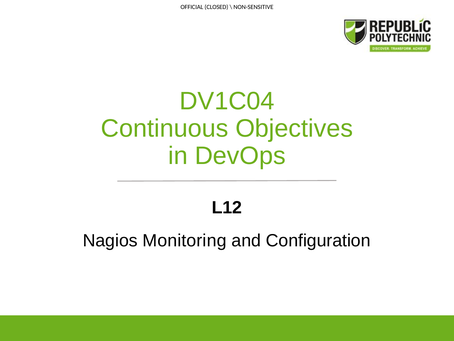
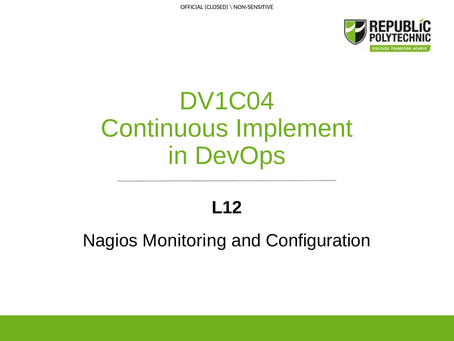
Objectives: Objectives -> Implement (294, 128)
